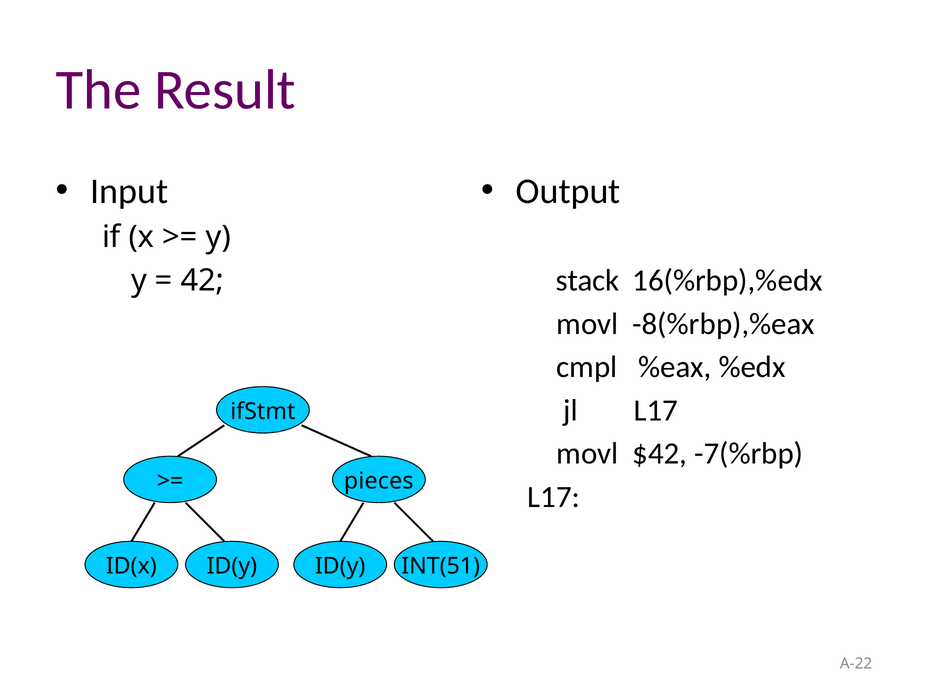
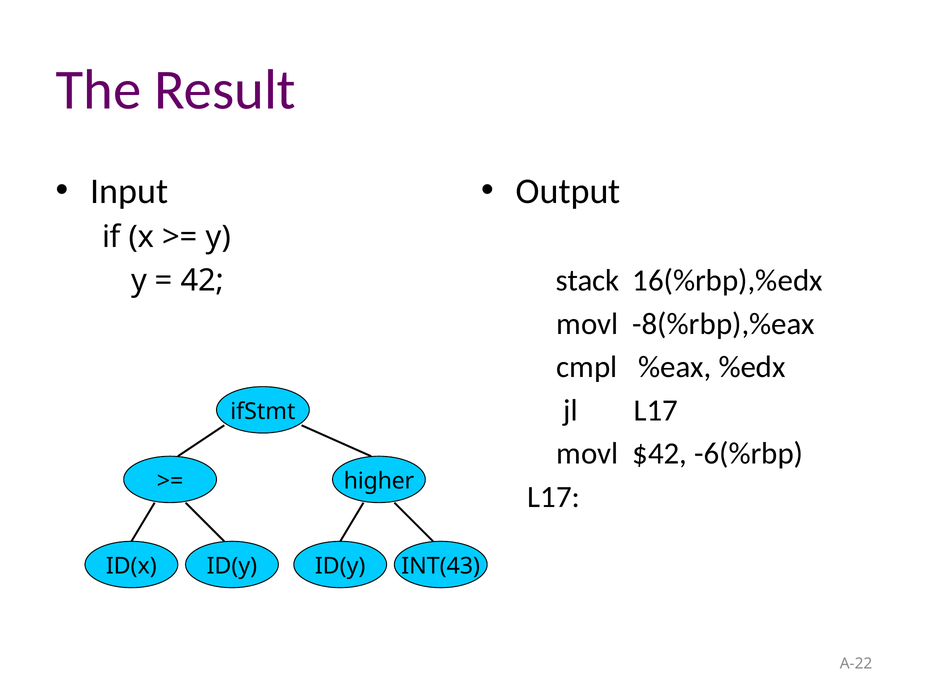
-7(%rbp: -7(%rbp -> -6(%rbp (749, 454)
pieces: pieces -> higher (379, 481)
INT(51: INT(51 -> INT(43 (441, 566)
